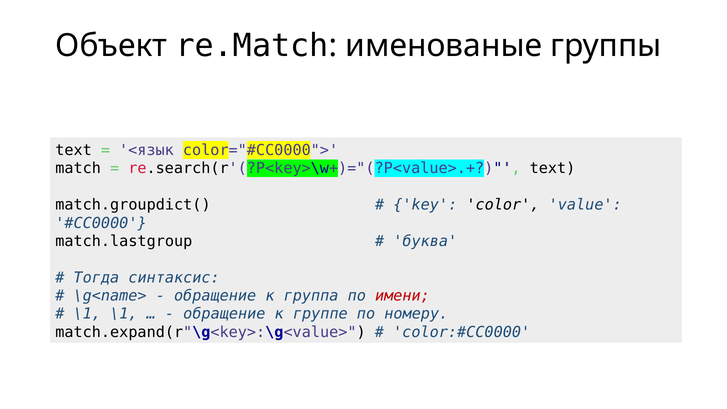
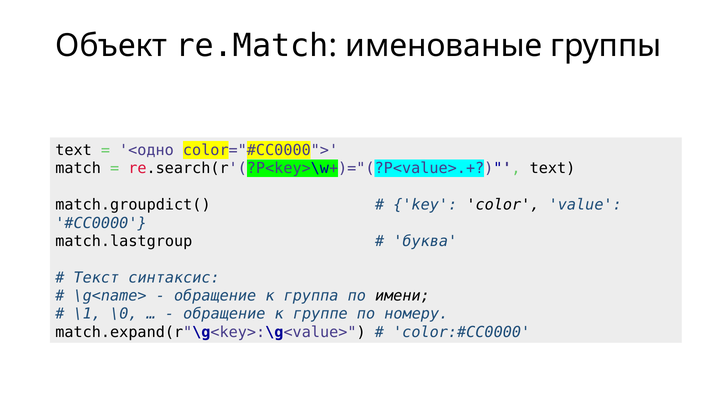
<язык: <язык -> <одно (146, 150)
Тогда: Тогда -> Текст (96, 278)
имени colour: red -> black (402, 296)
\1 \1: \1 -> \0 (124, 314)
